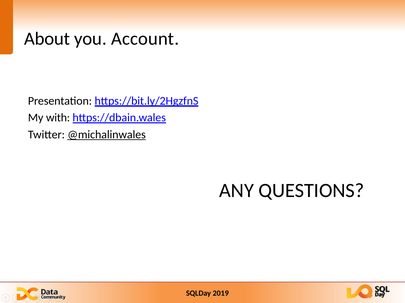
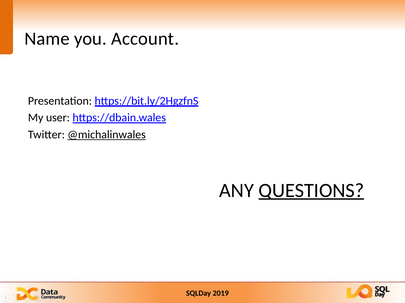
About: About -> Name (47, 39)
with: with -> user (58, 118)
QUESTIONS underline: none -> present (311, 191)
